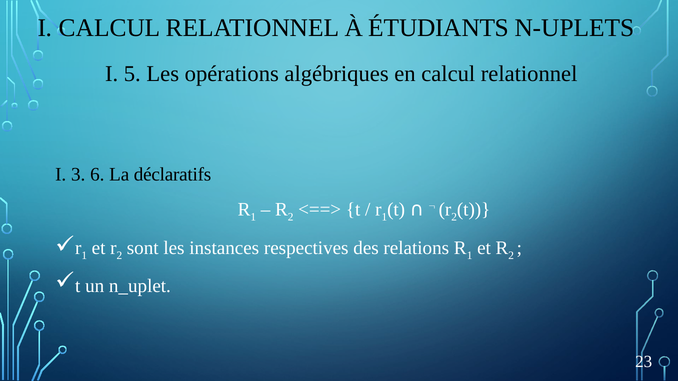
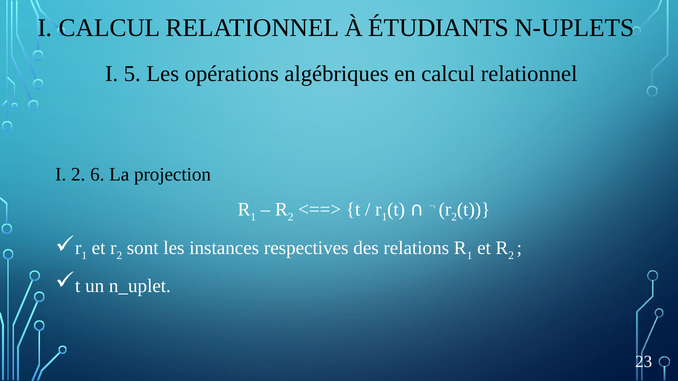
I 3: 3 -> 2 (78, 175)
déclaratifs: déclaratifs -> projection (172, 175)
